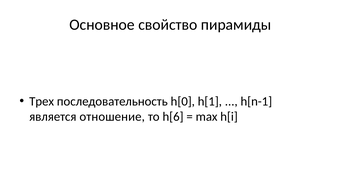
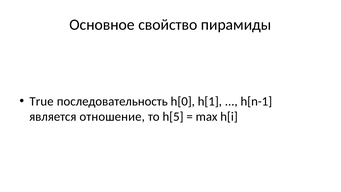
Трех: Трех -> True (42, 101)
h[6: h[6 -> h[5 (173, 117)
